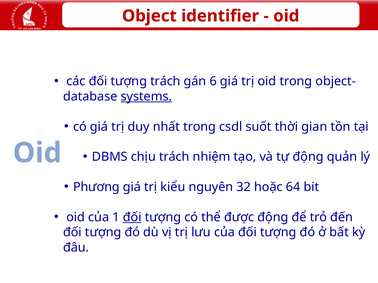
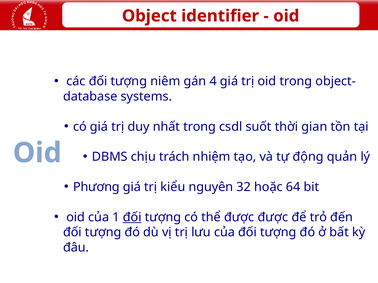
tượng trách: trách -> niêm (165, 81)
6: 6 -> 4 (213, 81)
systems underline: present -> none (146, 97)
được động: động -> được (273, 218)
